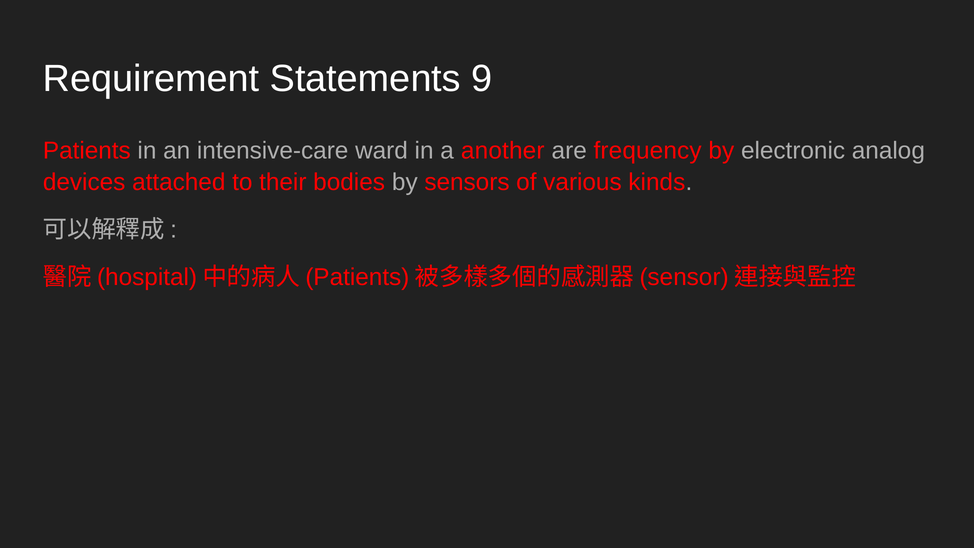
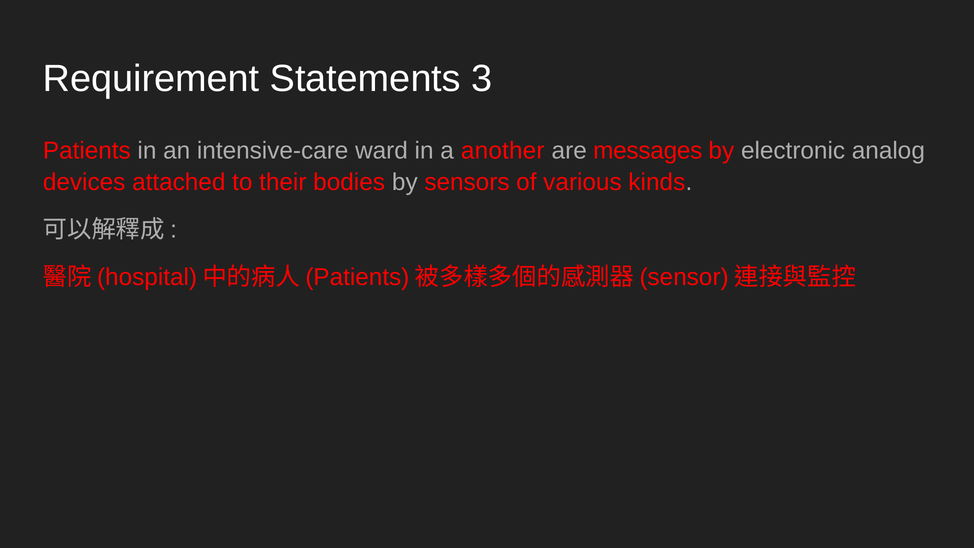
9: 9 -> 3 (482, 79)
frequency: frequency -> messages (648, 151)
